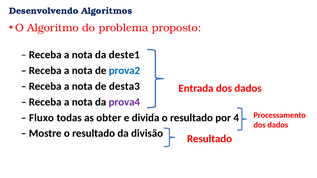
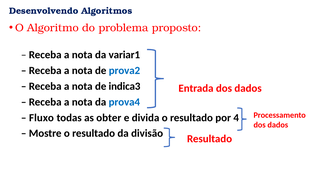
deste1: deste1 -> variar1 (124, 55)
desta3: desta3 -> indica3 (124, 86)
prova4 colour: purple -> blue (124, 102)
